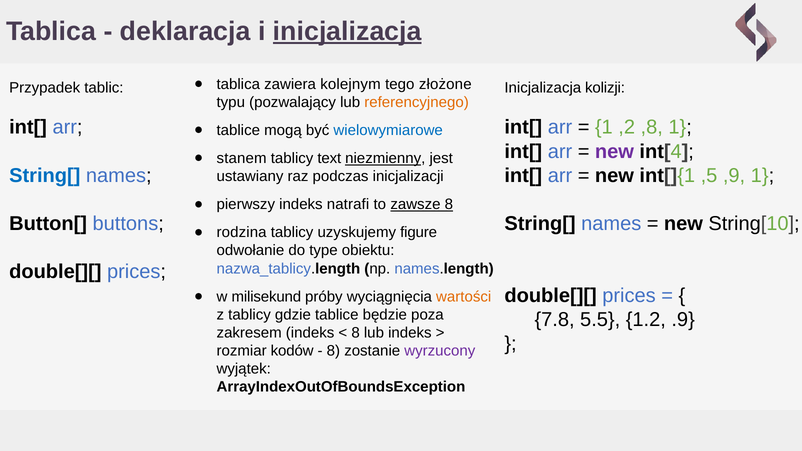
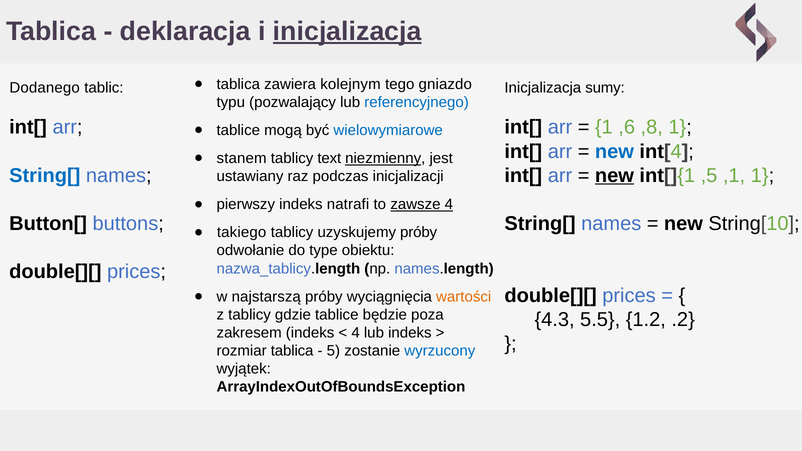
złożone: złożone -> gniazdo (445, 84)
Przypadek: Przypadek -> Dodanego (45, 88)
kolizji: kolizji -> sumy (605, 88)
referencyjnego colour: orange -> blue (417, 102)
,2: ,2 -> ,6 (627, 127)
new colour: purple -> blue (614, 151)
new underline: none -> present (614, 176)
,9: ,9 -> ,1 (734, 176)
zawsze 8: 8 -> 4 (449, 204)
rodzina: rodzina -> takiego (242, 233)
uzyskujemy figure: figure -> próby (419, 233)
milisekund: milisekund -> najstarszą (266, 297)
7.8: 7.8 -> 4.3 (555, 320)
.9: .9 -> .2 (683, 320)
8: 8 -> 4 (356, 333)
rozmiar kodów: kodów -> tablica (292, 351)
8: 8 -> 5 (333, 351)
wyrzucony colour: purple -> blue (440, 351)
